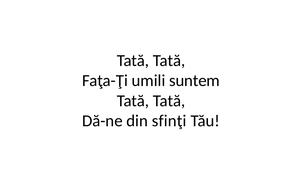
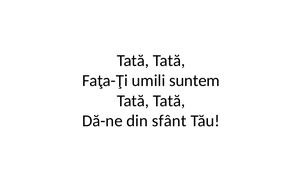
sfinţi: sfinţi -> sfânt (169, 121)
